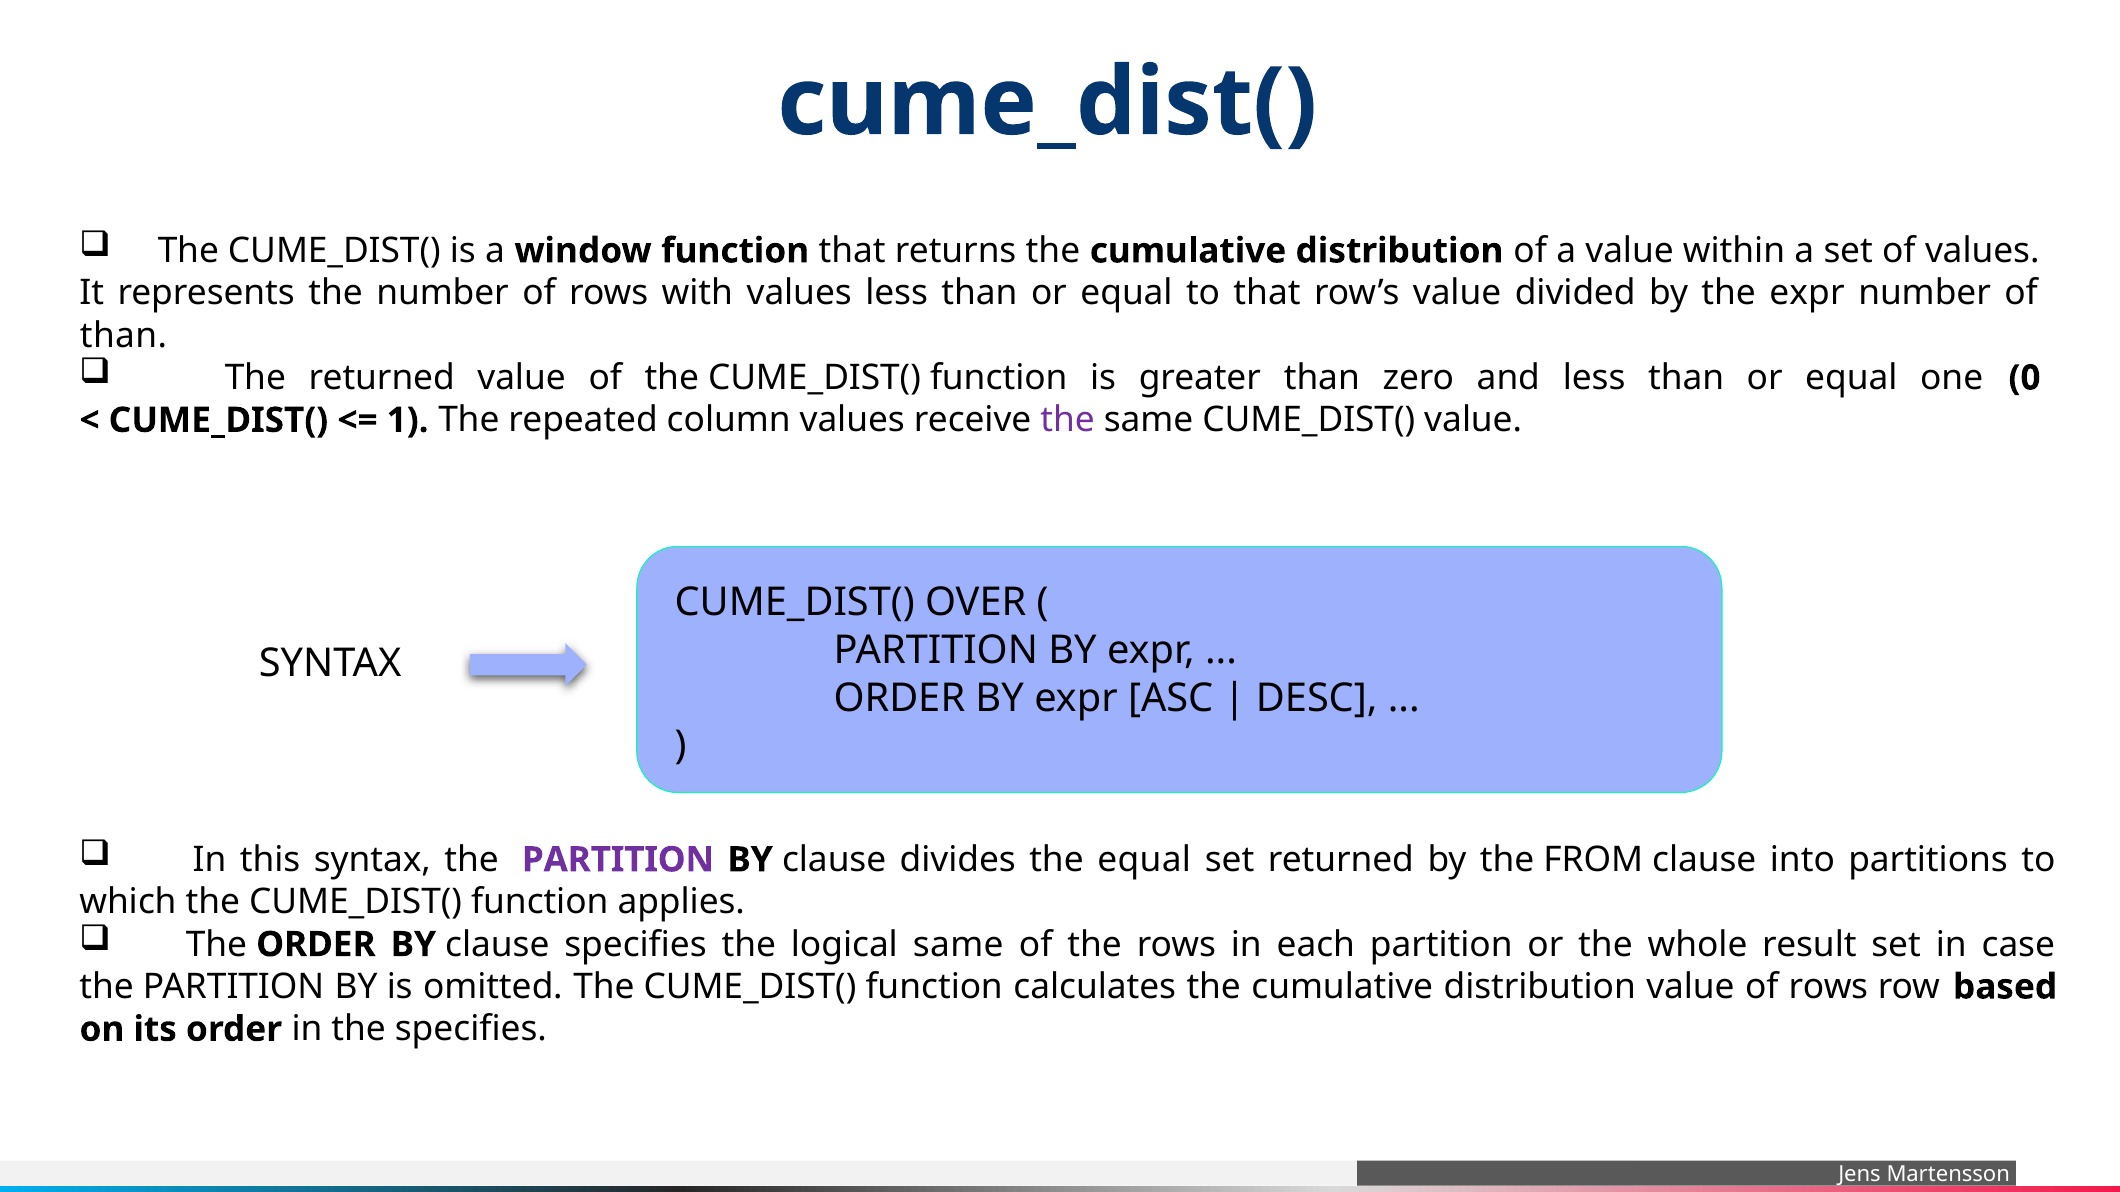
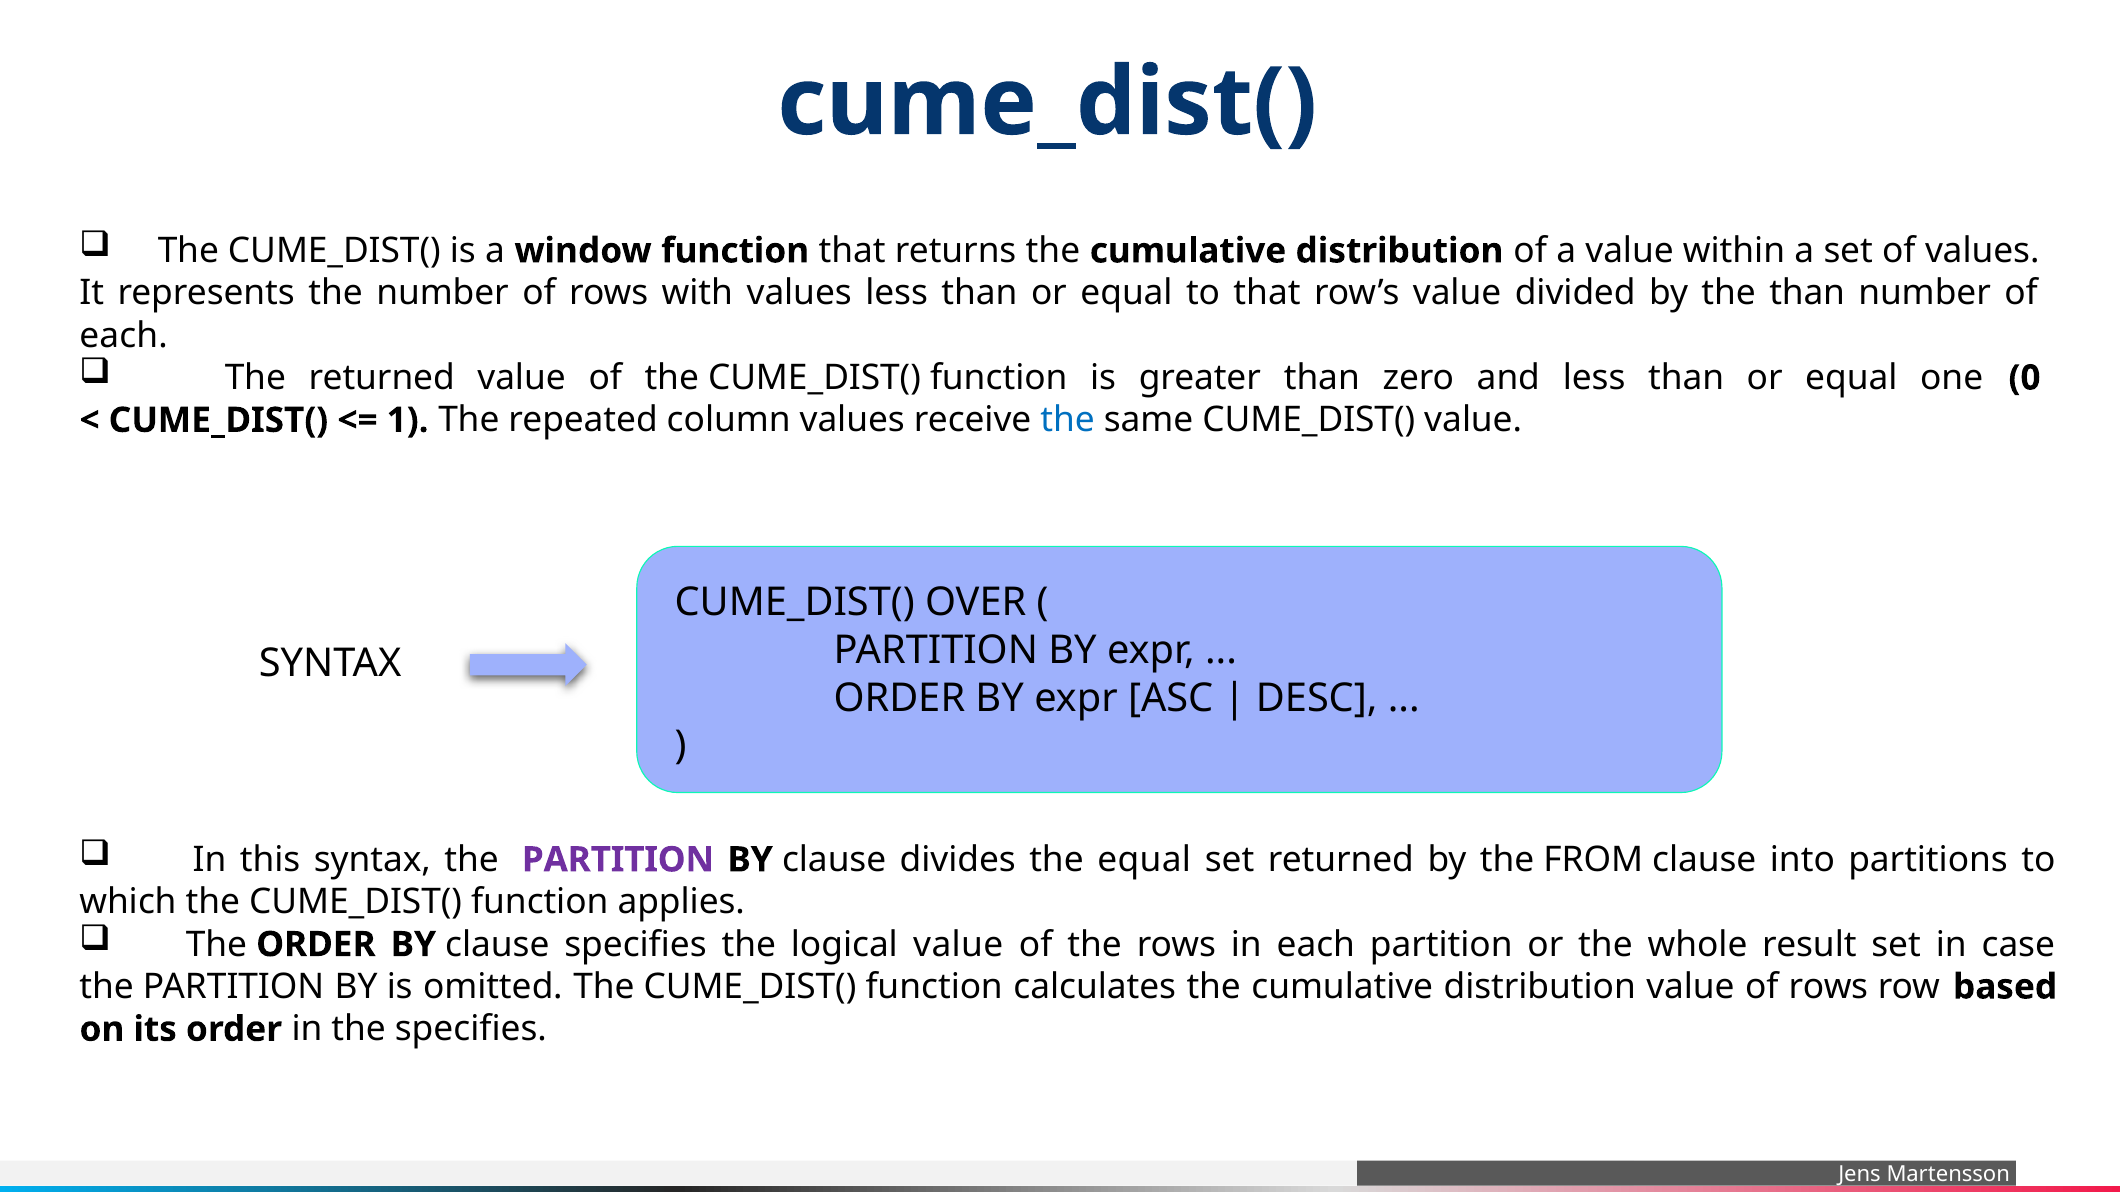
the expr: expr -> than (1807, 293)
than: than -> each (124, 336)
the colour: purple -> blue (1068, 420)
logical same: same -> value (958, 945)
